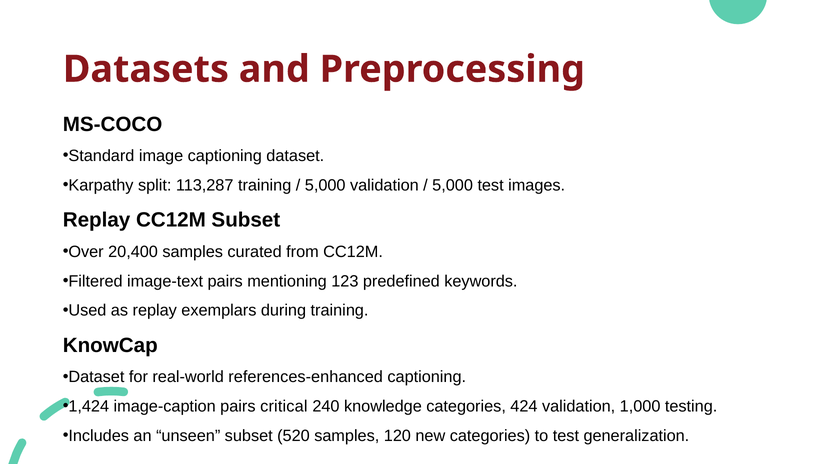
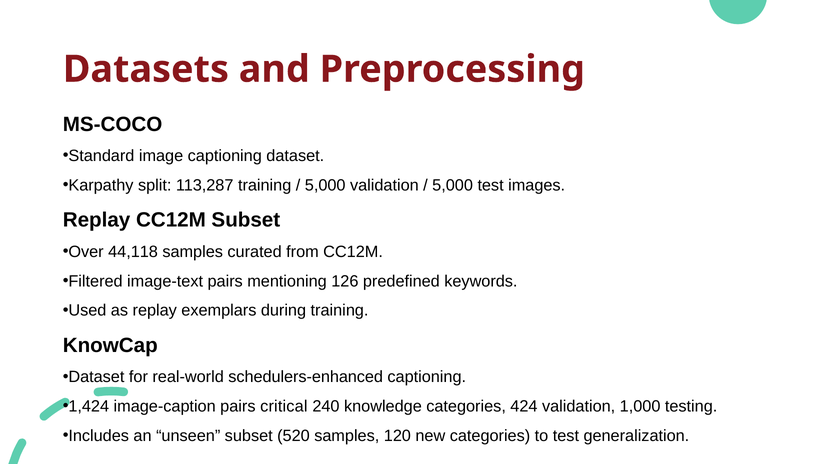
20,400: 20,400 -> 44,118 (133, 252)
123: 123 -> 126 (345, 281)
references-enhanced: references-enhanced -> schedulers-enhanced (306, 377)
